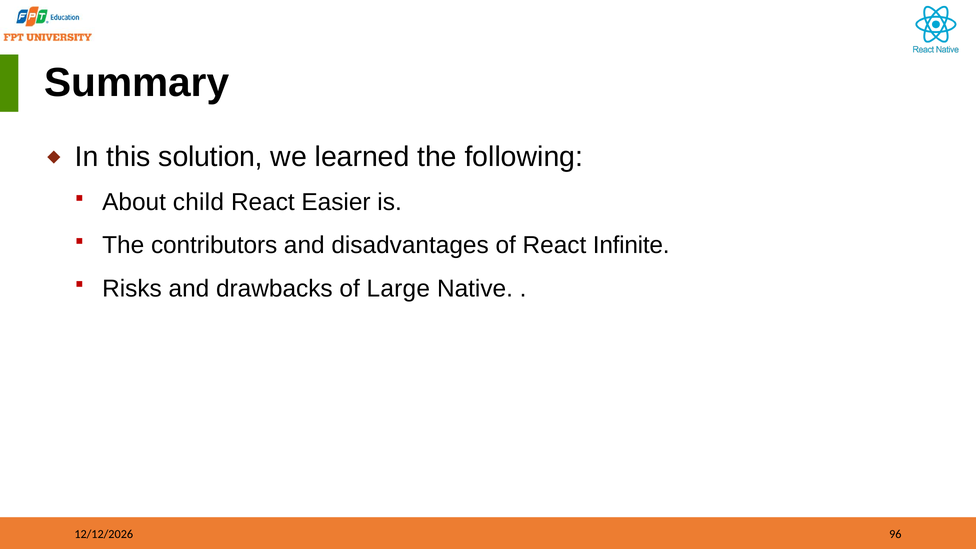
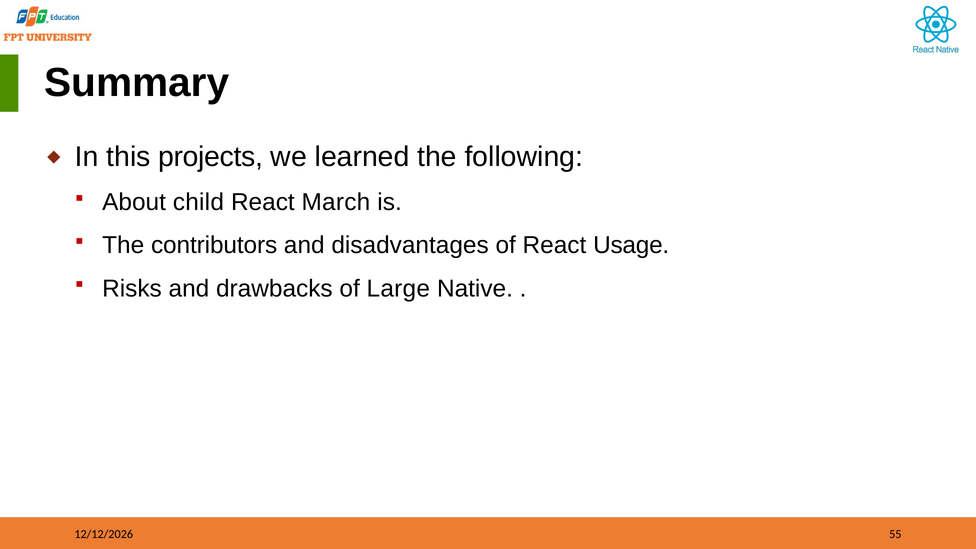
solution: solution -> projects (211, 157)
Easier: Easier -> March (336, 202)
Infinite: Infinite -> Usage (631, 245)
96: 96 -> 55 (895, 534)
